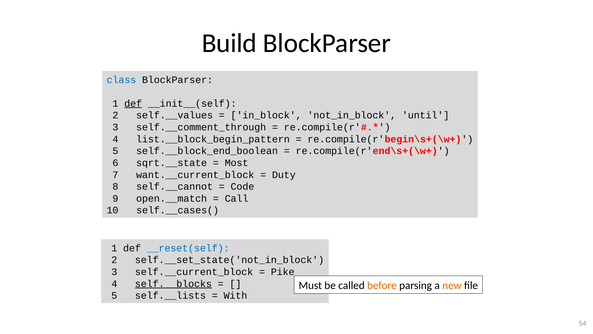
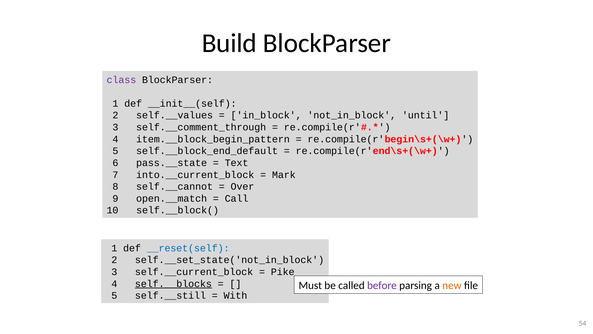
class colour: blue -> purple (121, 80)
def underline: present -> none (133, 103)
list.__block_begin_pattern: list.__block_begin_pattern -> item.__block_begin_pattern (213, 139)
self.__block_end_boolean: self.__block_end_boolean -> self.__block_end_default (207, 151)
sqrt.__state: sqrt.__state -> pass.__state (172, 163)
Most: Most -> Text (237, 163)
want.__current_block: want.__current_block -> into.__current_block (195, 175)
Duty: Duty -> Mark (284, 175)
Code: Code -> Over (242, 186)
self.__cases(: self.__cases( -> self.__block( (178, 210)
before colour: orange -> purple (382, 285)
self.__lists: self.__lists -> self.__still (170, 295)
